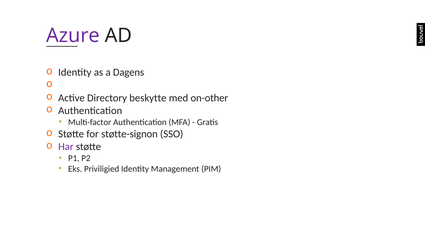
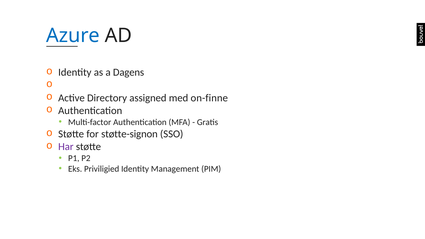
Azure colour: purple -> blue (73, 36)
beskytte: beskytte -> assigned (148, 98)
on-other: on-other -> on-finne (209, 98)
